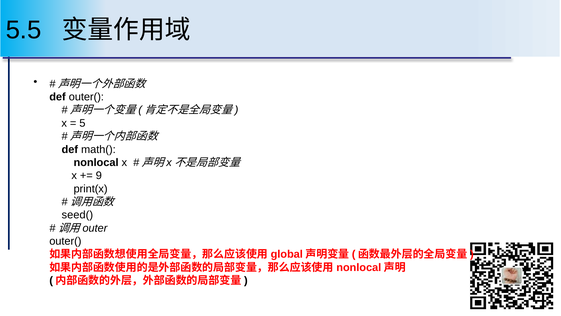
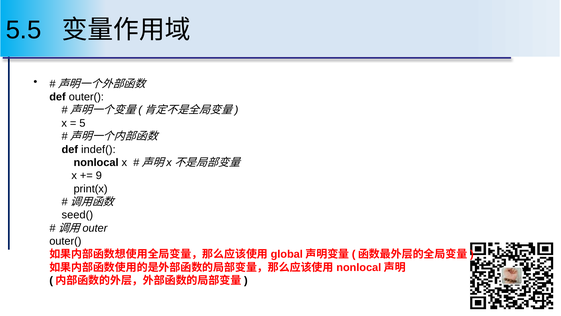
math(: math( -> indef( (98, 149)
